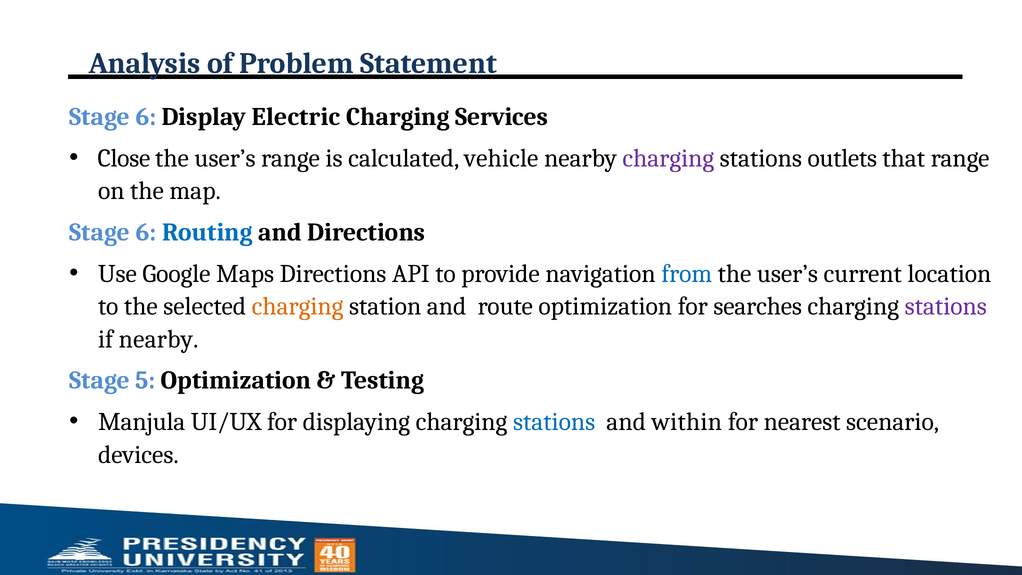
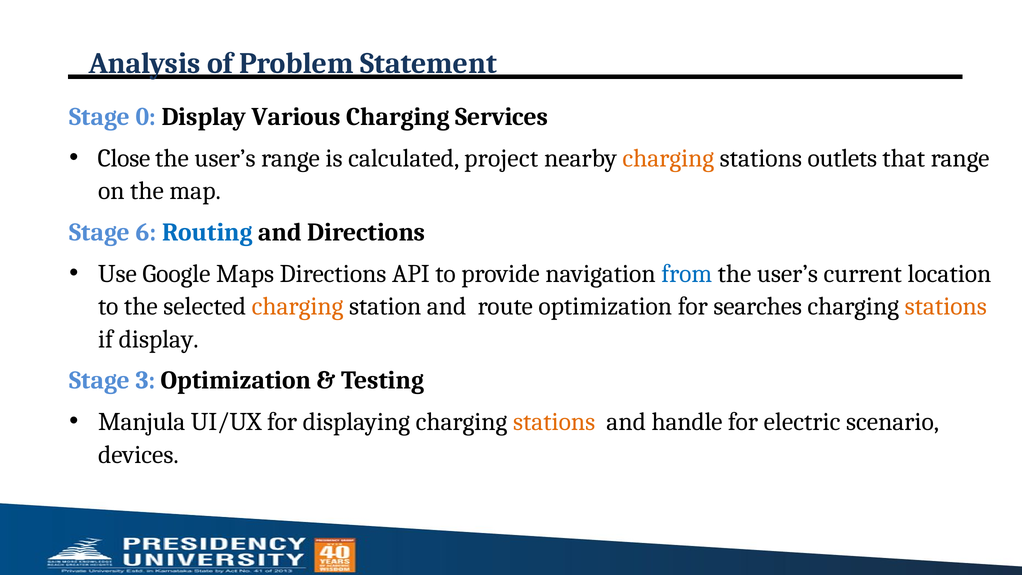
6: 6 -> 0 (146, 117)
Electric: Electric -> Various (296, 117)
vehicle: vehicle -> project (501, 158)
charging colour: purple -> orange (668, 158)
stations colour: purple -> orange (946, 306)
if nearby: nearby -> display (159, 339)
5: 5 -> 3 (145, 380)
stations colour: blue -> orange (554, 422)
within: within -> handle (687, 422)
nearest: nearest -> electric (802, 422)
